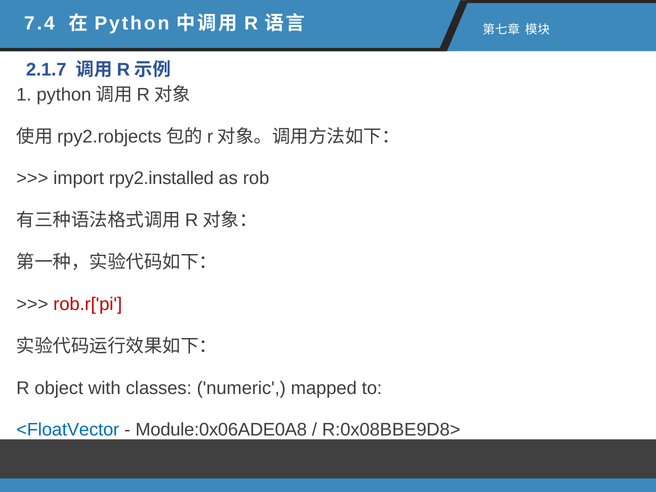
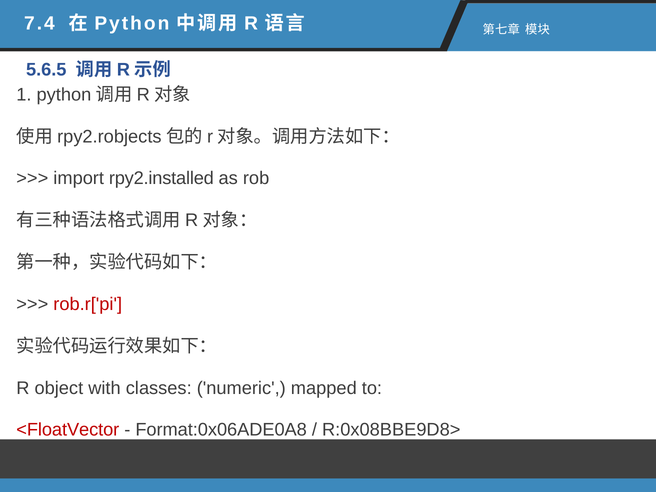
2.1.7: 2.1.7 -> 5.6.5 (46, 70)
<FloatVector colour: blue -> red (68, 430)
Module:0x06ADE0A8: Module:0x06ADE0A8 -> Format:0x06ADE0A8 (221, 430)
